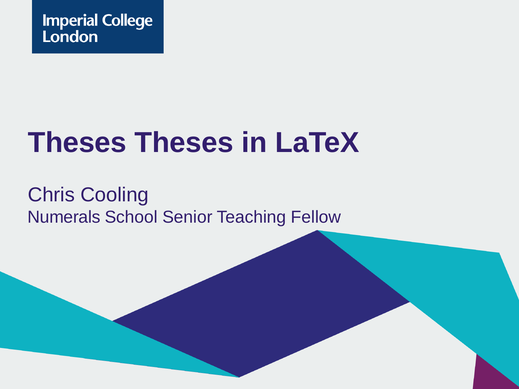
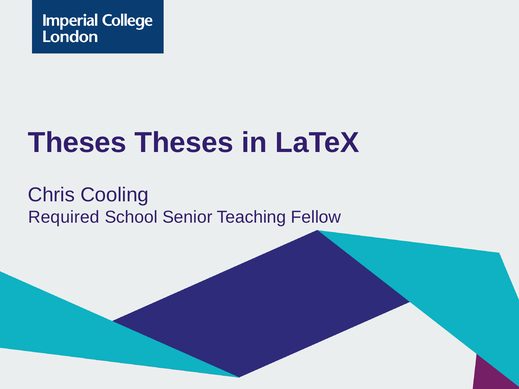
Numerals: Numerals -> Required (64, 217)
